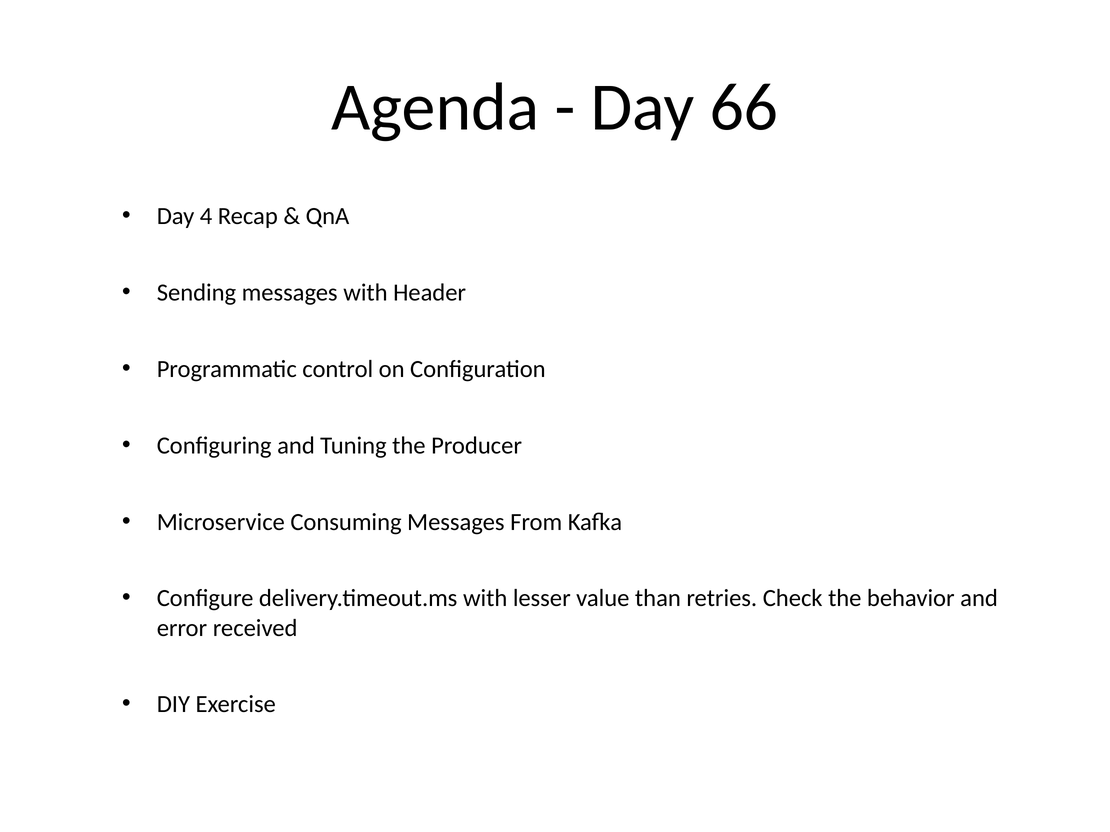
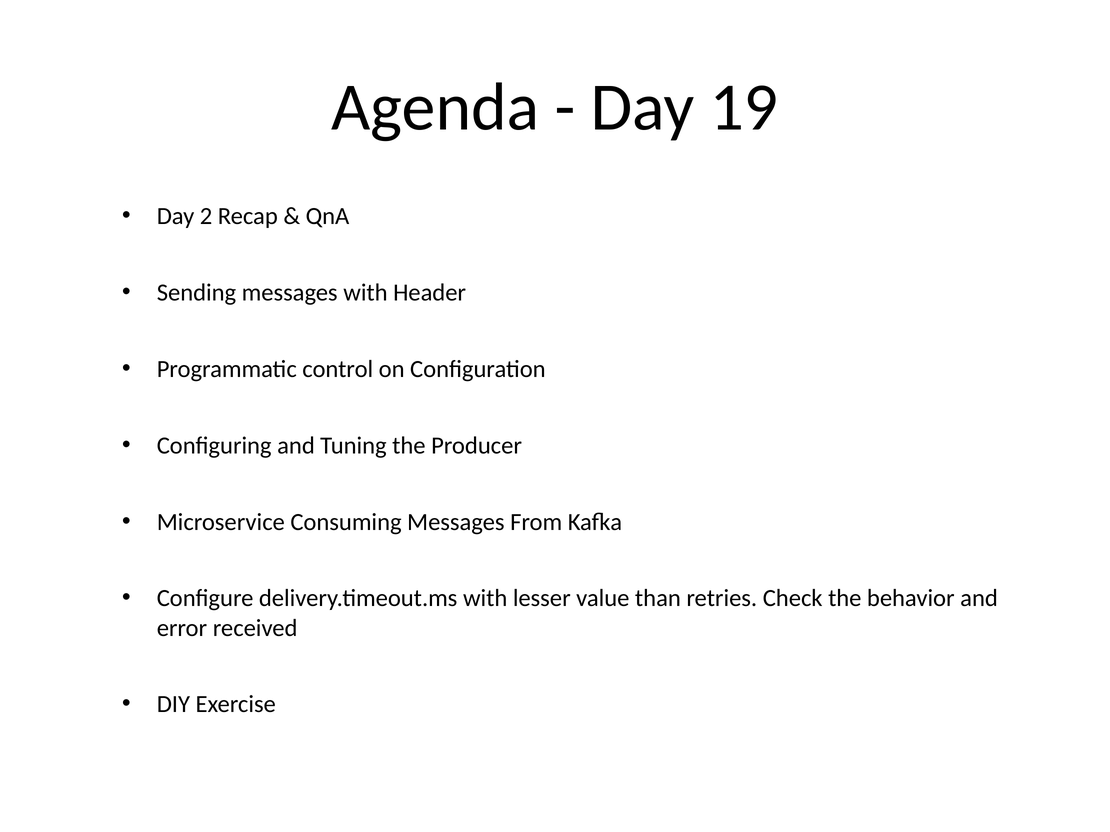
66: 66 -> 19 (744, 107)
4: 4 -> 2 (206, 216)
